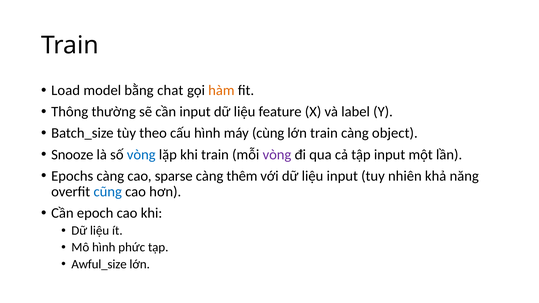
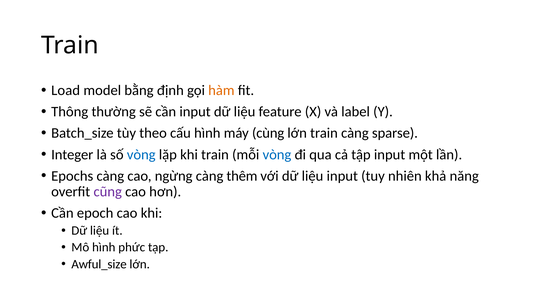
chat: chat -> định (170, 91)
object: object -> sparse (395, 133)
Snooze: Snooze -> Integer (72, 155)
vòng colour: purple -> blue (277, 155)
sparse: sparse -> ngừng (174, 176)
cũng colour: blue -> purple (108, 192)
